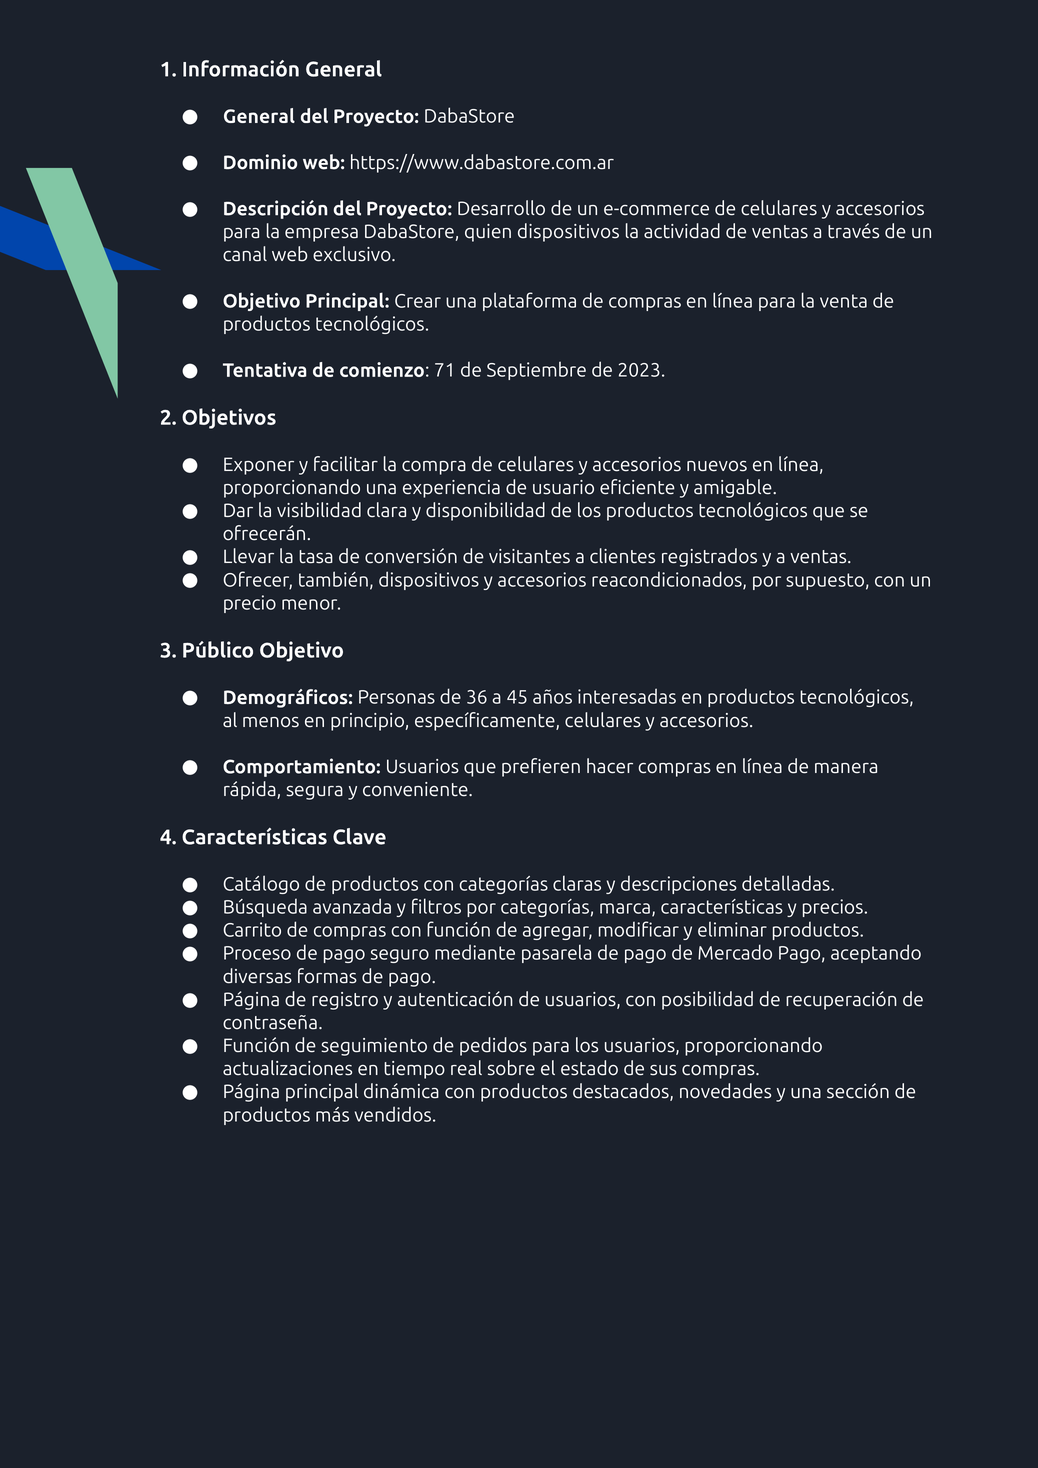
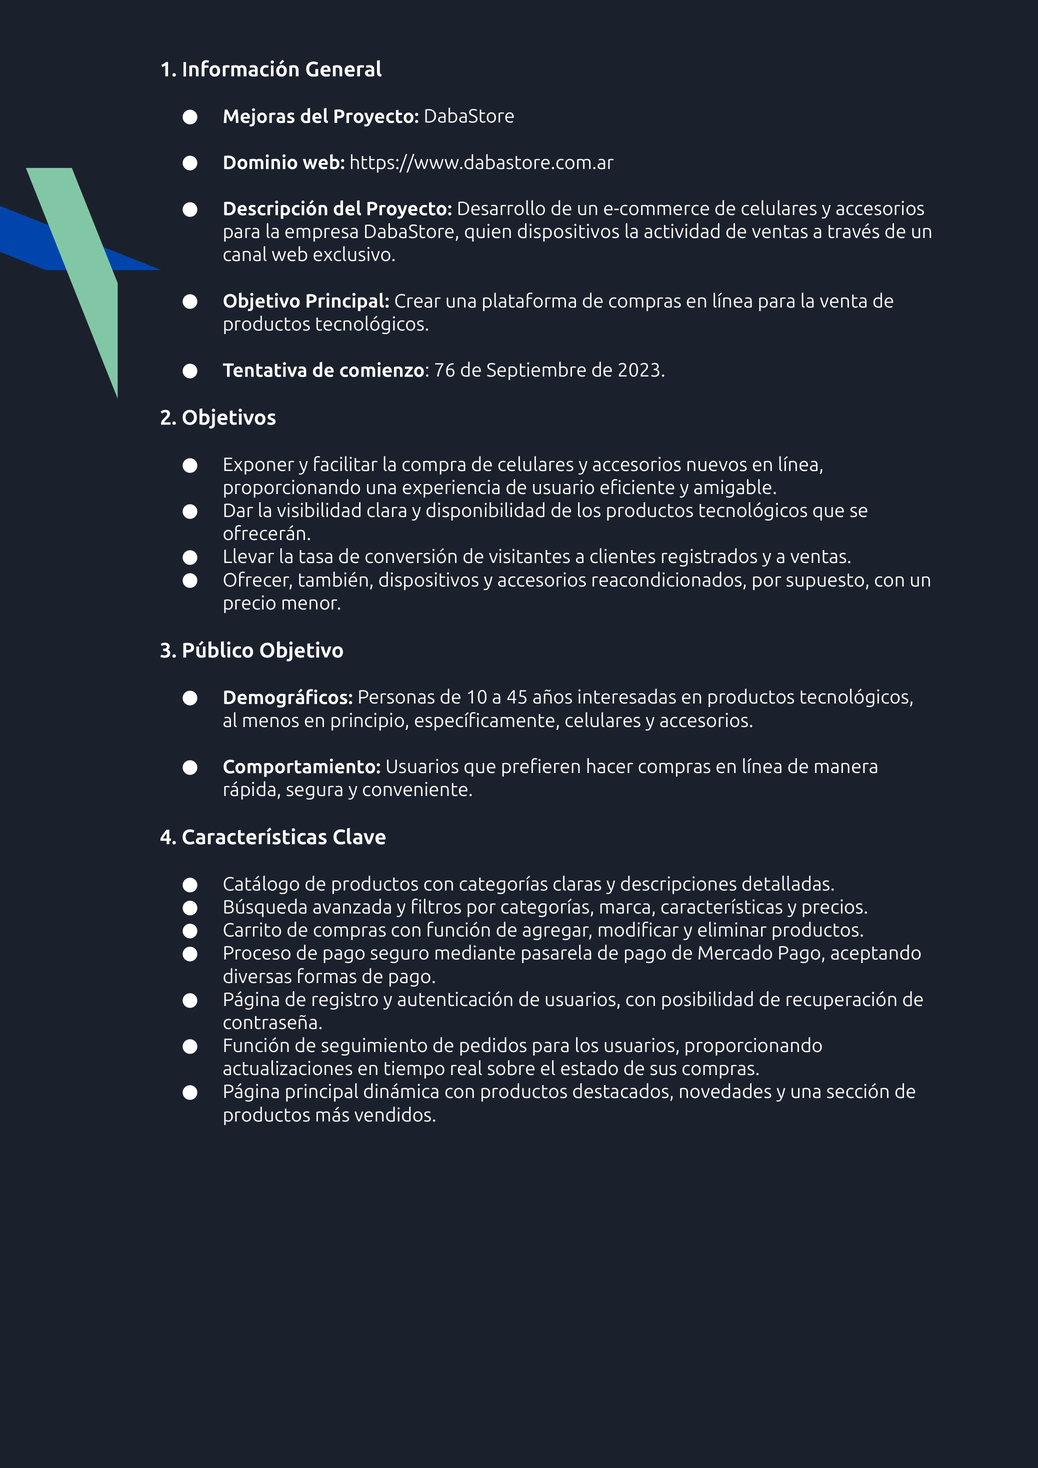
General: General -> Mejoras (259, 117)
71: 71 -> 76 (445, 370)
36: 36 -> 10 (477, 698)
